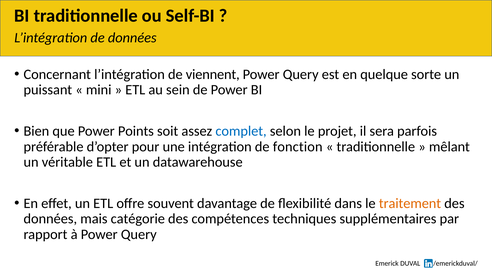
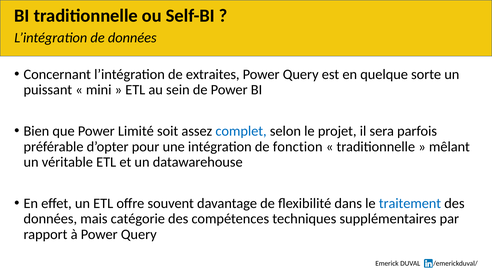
viennent: viennent -> extraites (213, 74)
Points: Points -> Limité (136, 131)
traitement colour: orange -> blue (410, 203)
